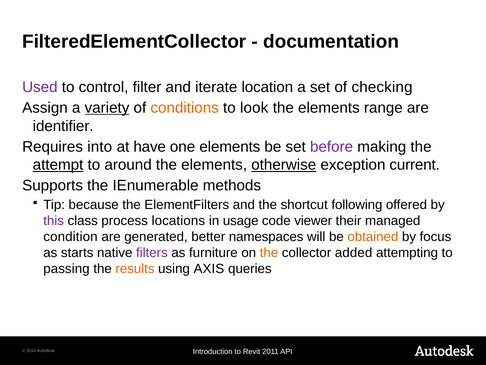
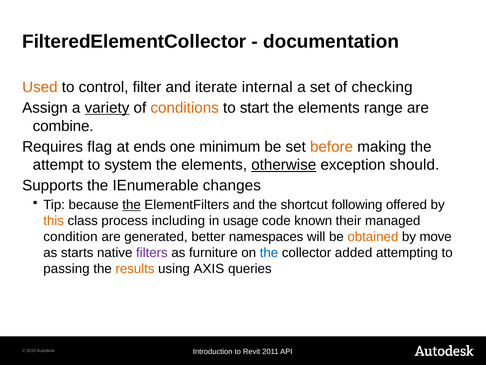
Used colour: purple -> orange (40, 87)
location: location -> internal (267, 87)
look: look -> start (254, 108)
identifier: identifier -> combine (63, 126)
into: into -> flag (100, 146)
have: have -> ends (150, 146)
one elements: elements -> minimum (230, 146)
before colour: purple -> orange (332, 146)
attempt underline: present -> none (58, 165)
around: around -> system (128, 165)
current: current -> should (414, 165)
methods: methods -> changes (232, 185)
the underline: none -> present (132, 205)
this colour: purple -> orange (54, 221)
locations: locations -> including (178, 221)
viewer: viewer -> known (313, 221)
focus: focus -> move (436, 236)
the colour: orange -> blue (269, 252)
